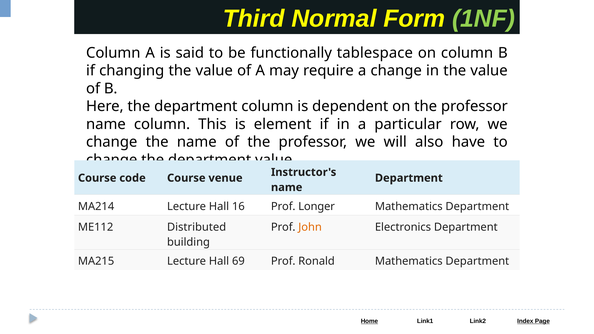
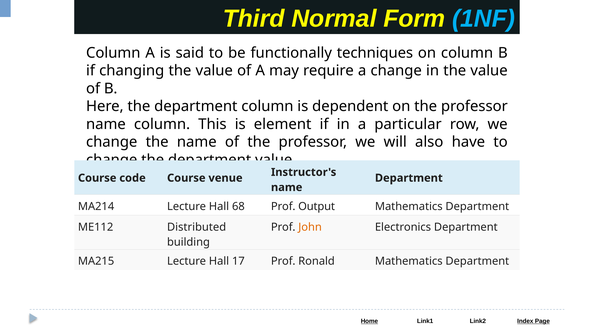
1NF colour: light green -> light blue (484, 19)
tablespace: tablespace -> techniques (375, 53)
16: 16 -> 68 (238, 206)
Longer: Longer -> Output (317, 206)
69: 69 -> 17 (238, 261)
